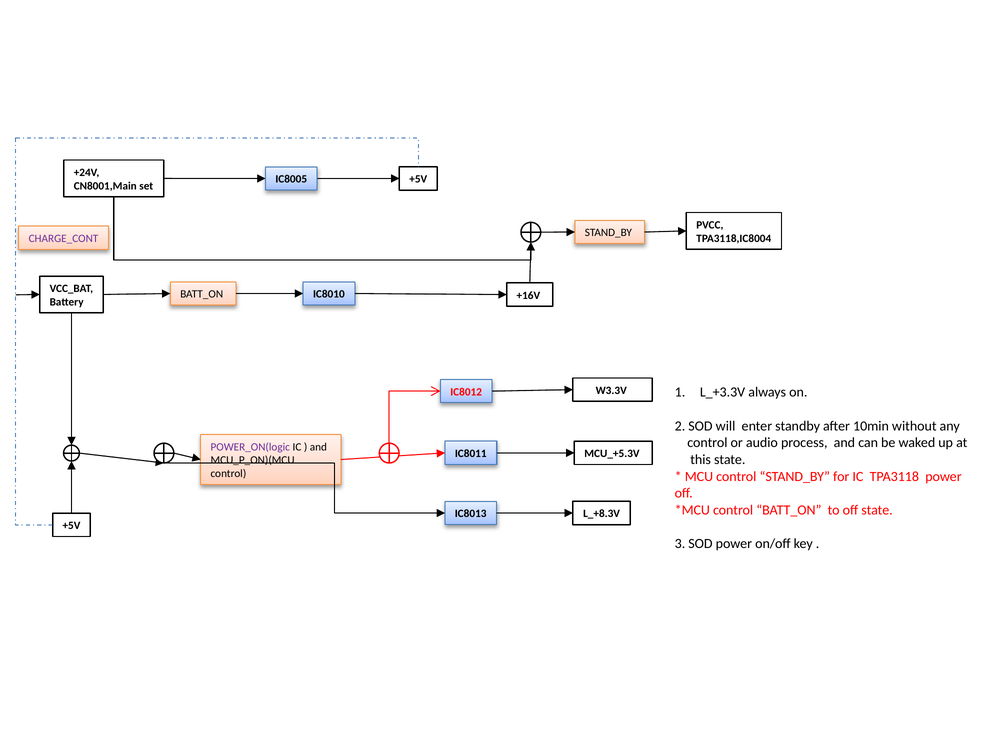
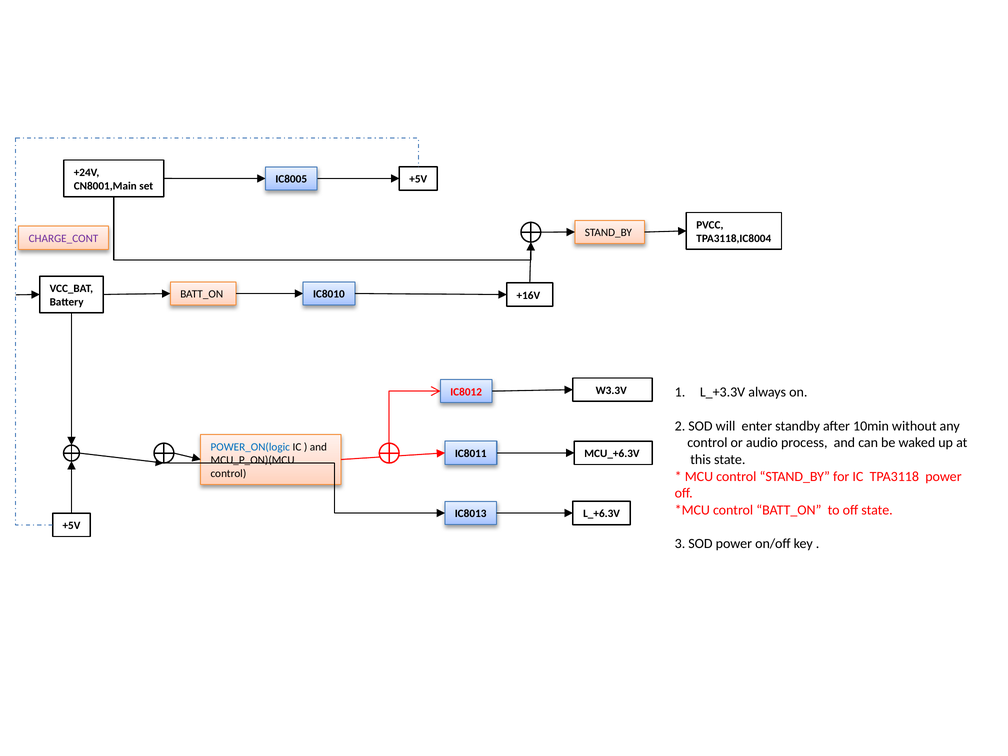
POWER_ON(logic colour: purple -> blue (250, 447)
MCU_+5.3V: MCU_+5.3V -> MCU_+6.3V (612, 454)
L_+8.3V: L_+8.3V -> L_+6.3V (602, 514)
